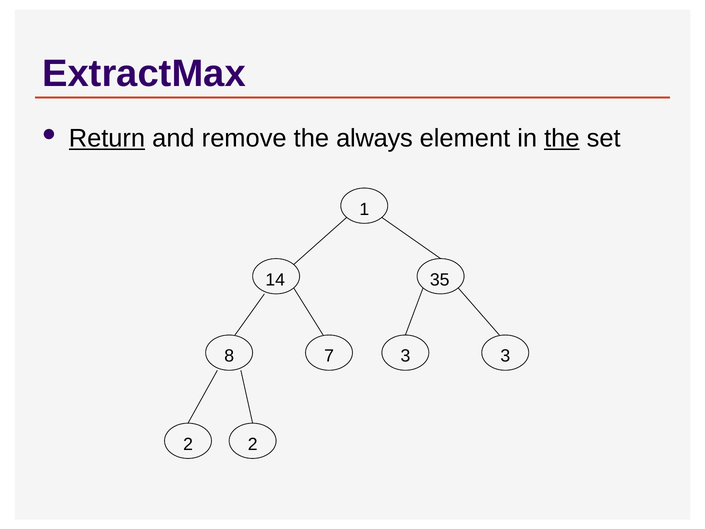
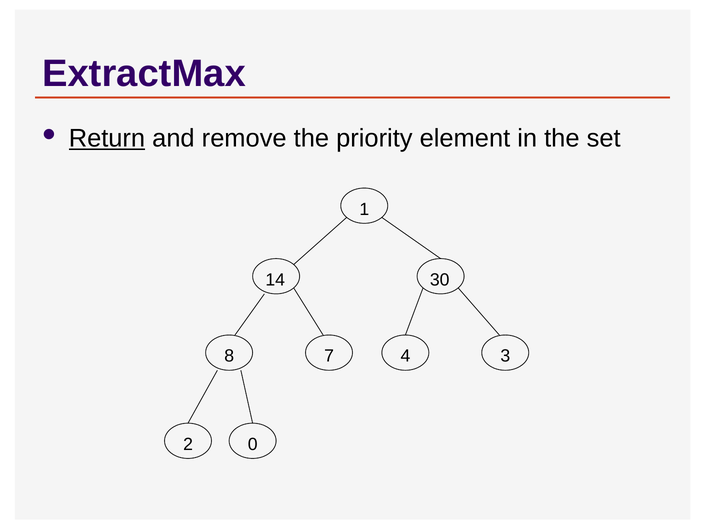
always: always -> priority (374, 138)
the underline: present -> none (562, 138)
35: 35 -> 30 (440, 280)
7 3: 3 -> 4 (405, 356)
2 2: 2 -> 0 (253, 444)
